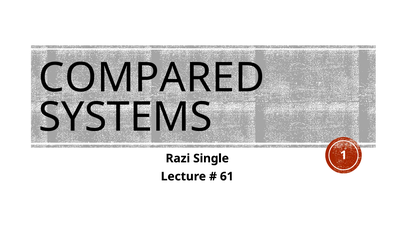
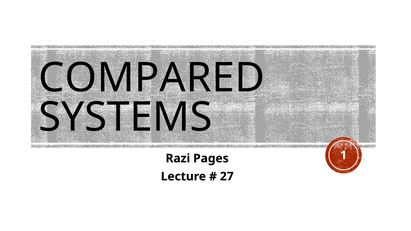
Single: Single -> Pages (211, 159)
61: 61 -> 27 (227, 177)
